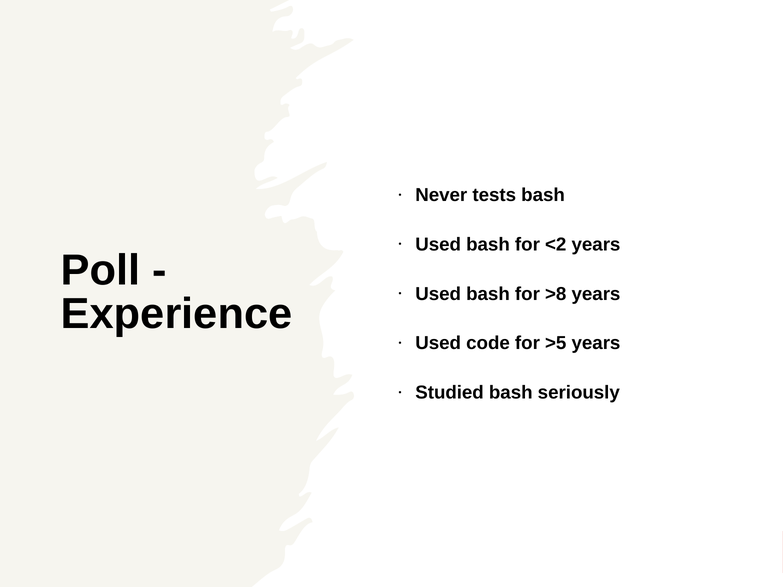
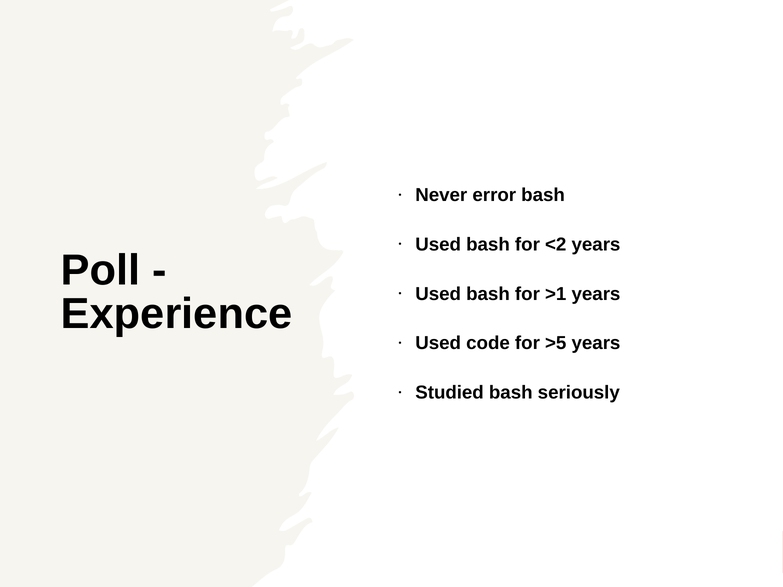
tests: tests -> error (494, 195)
>8: >8 -> >1 (556, 294)
